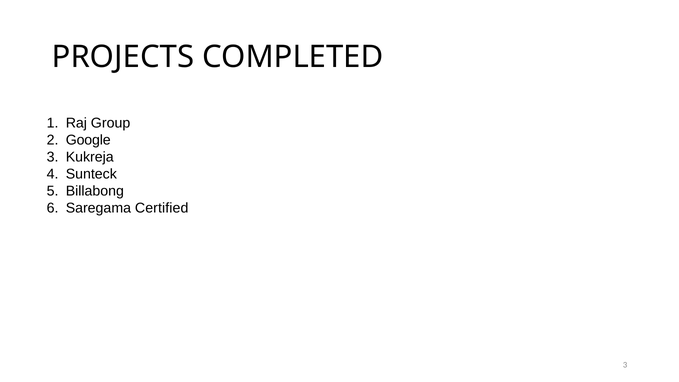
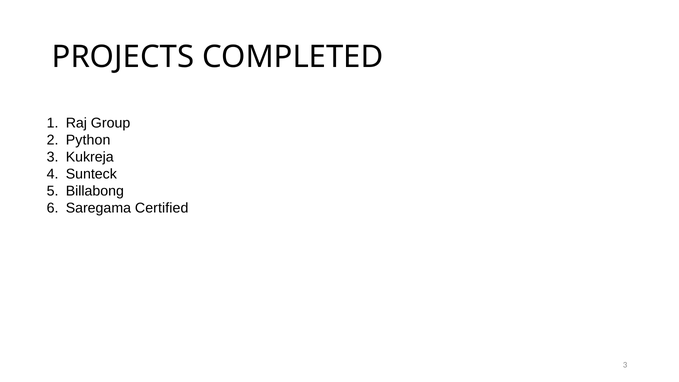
Google: Google -> Python (88, 140)
